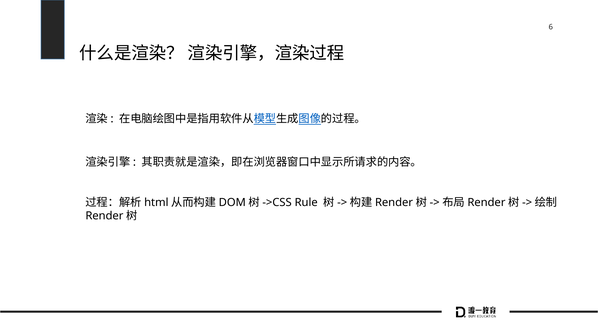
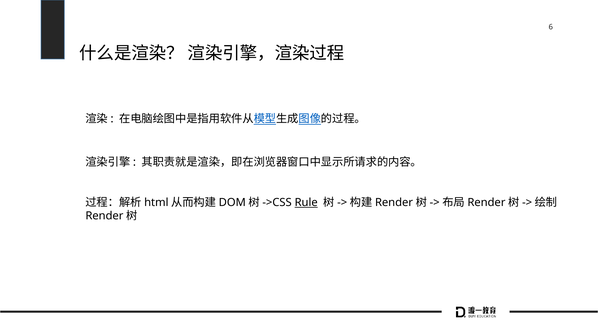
Rule underline: none -> present (306, 203)
